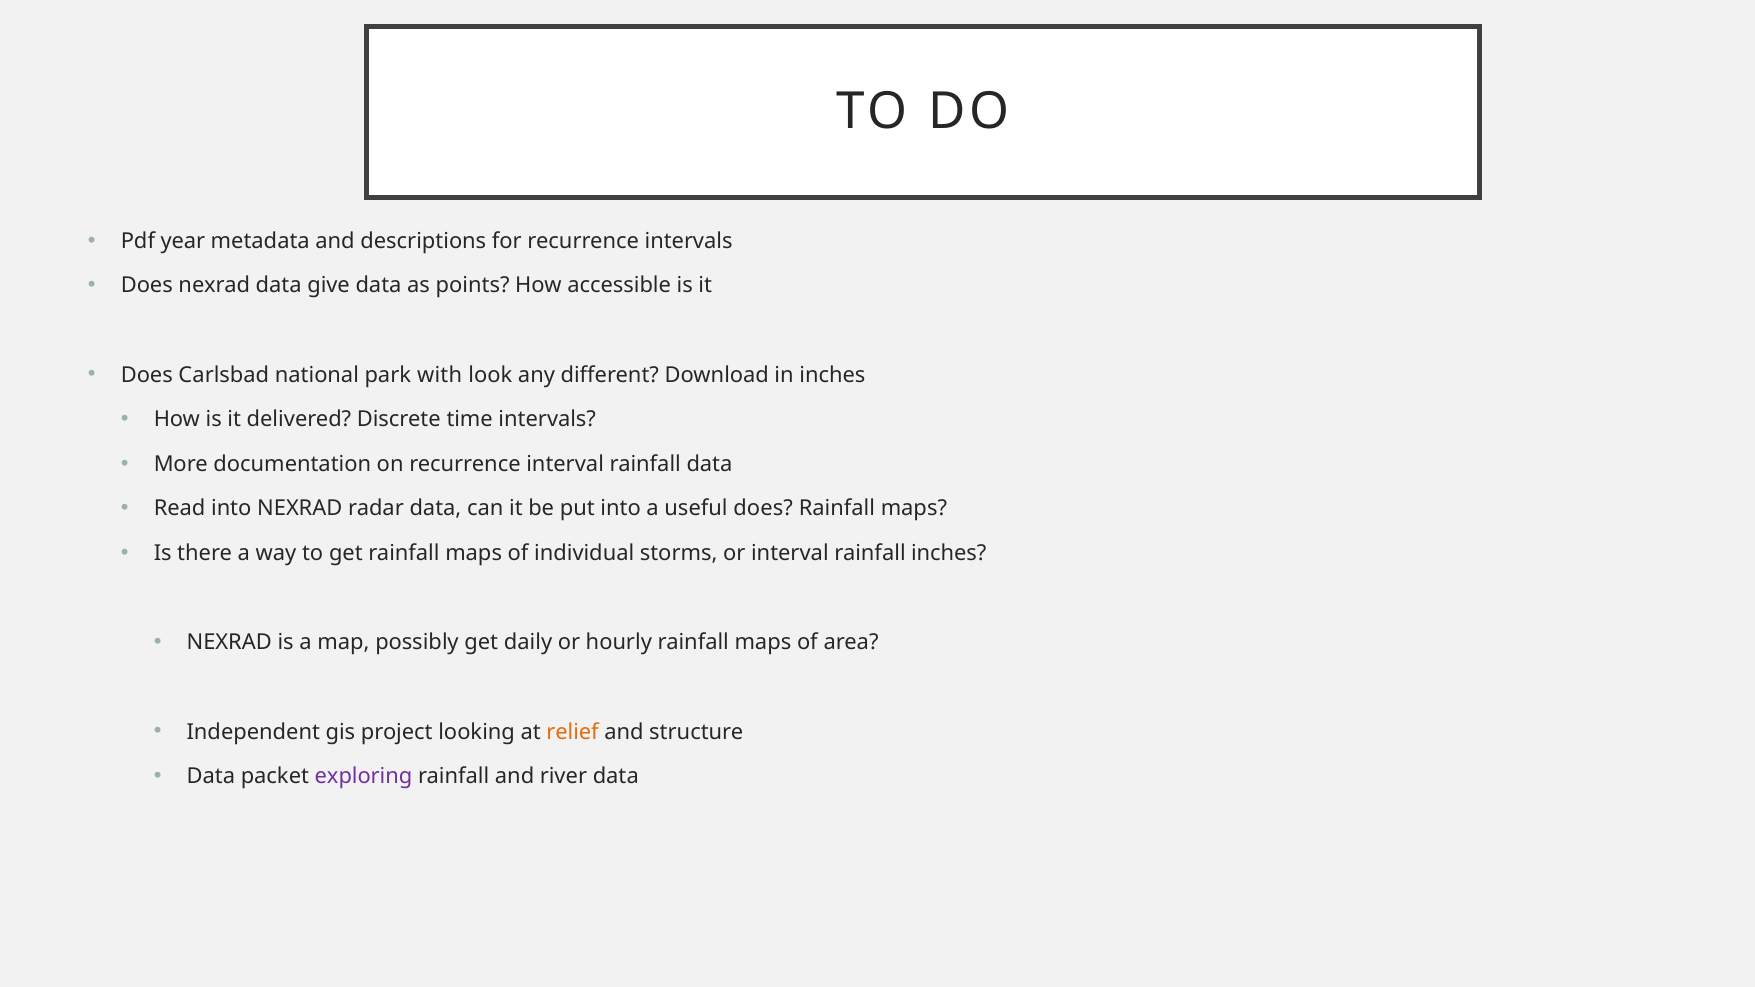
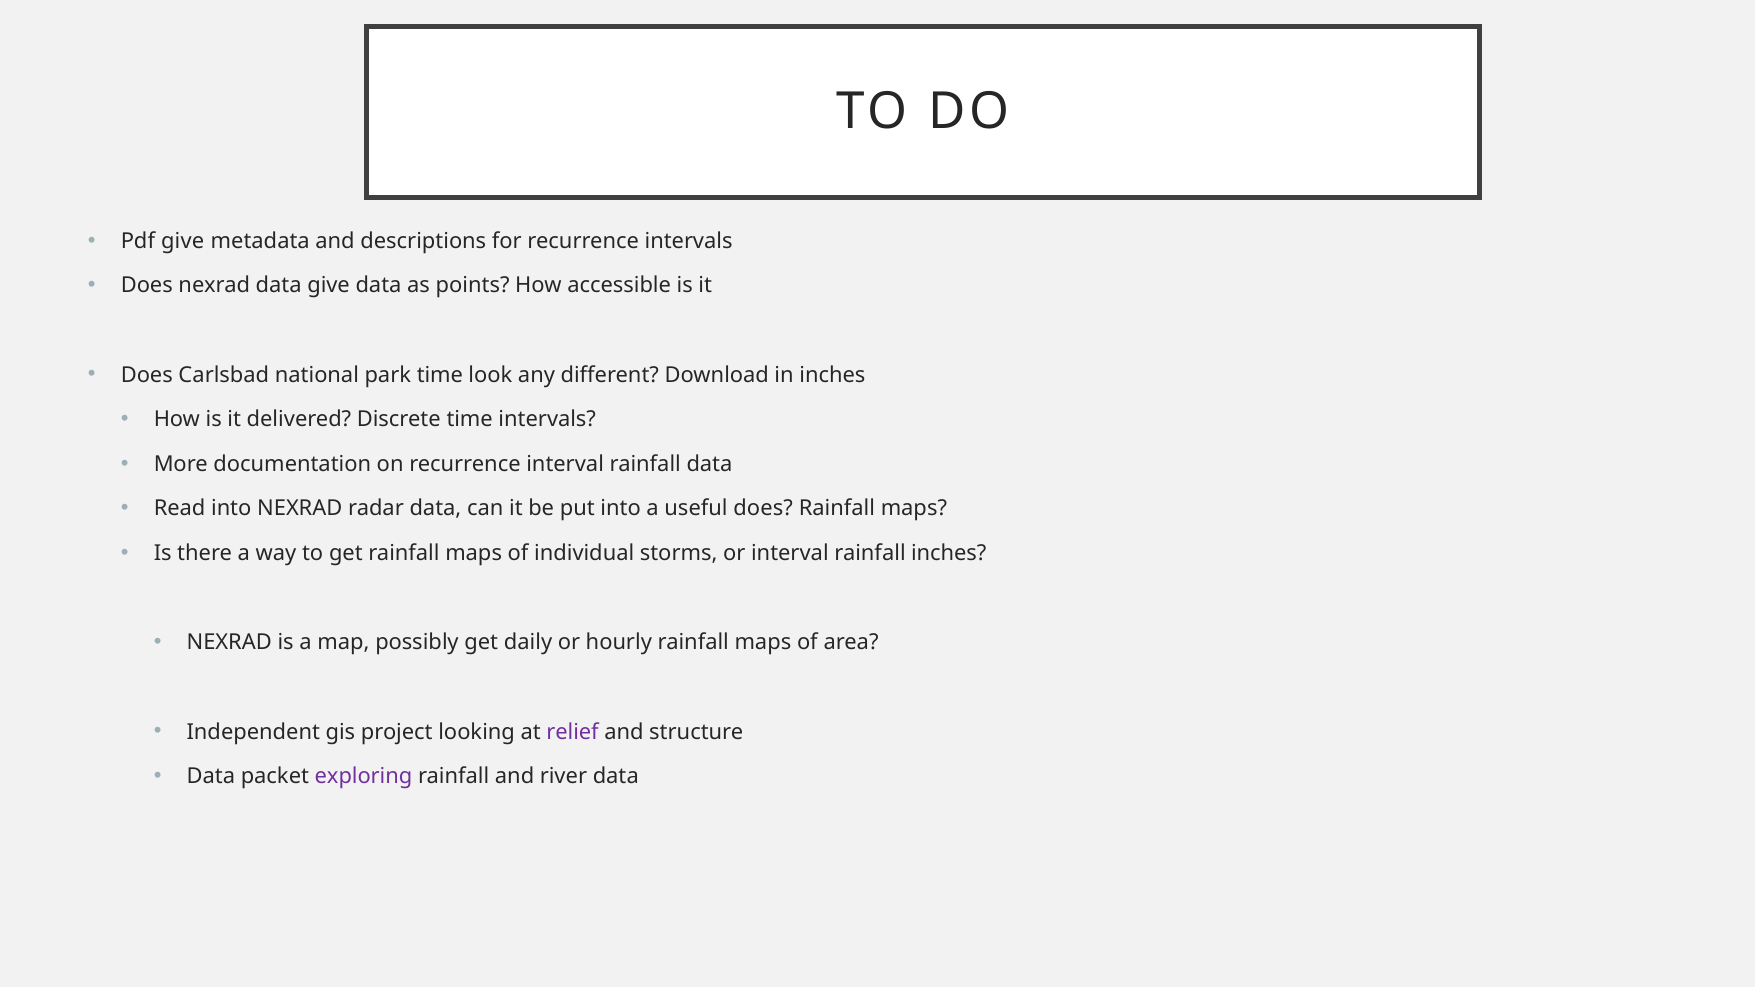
Pdf year: year -> give (183, 241)
park with: with -> time (440, 375)
relief colour: orange -> purple (573, 732)
